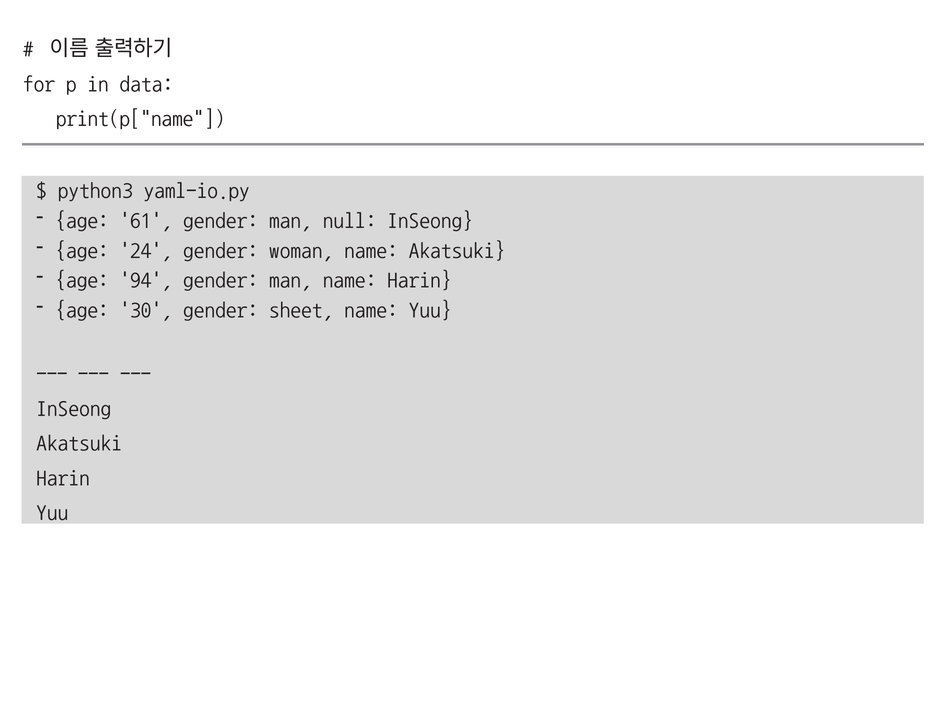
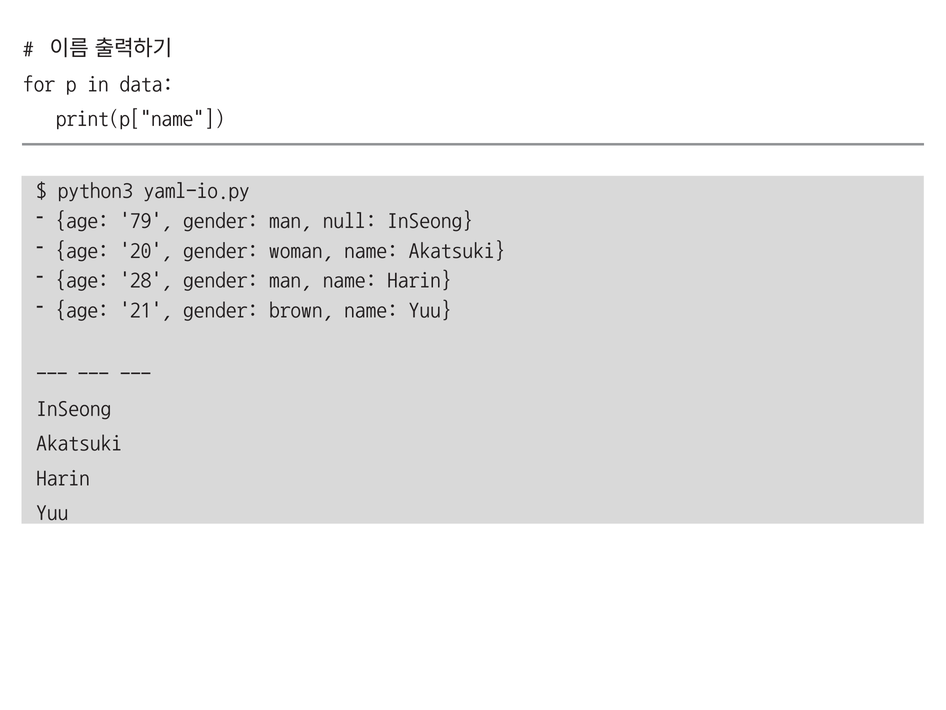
61: 61 -> 79 (146, 220)
24: 24 -> 20 (146, 250)
94: 94 -> 28 (146, 280)
30: 30 -> 21 (146, 310)
sheet: sheet -> brown (301, 310)
